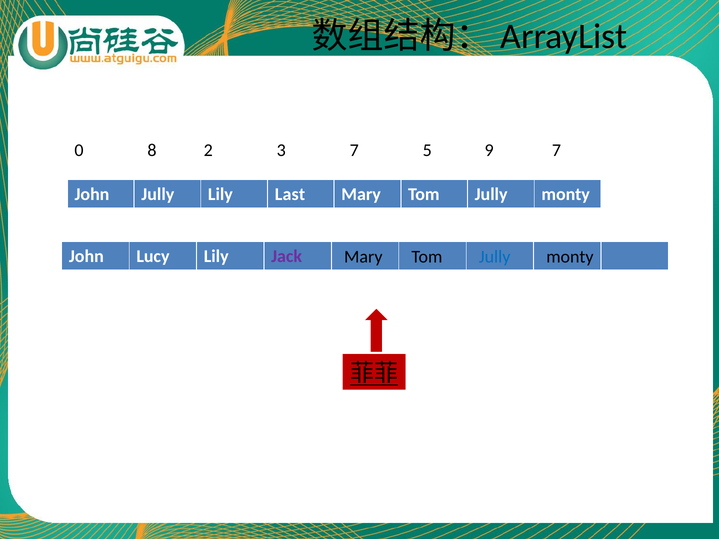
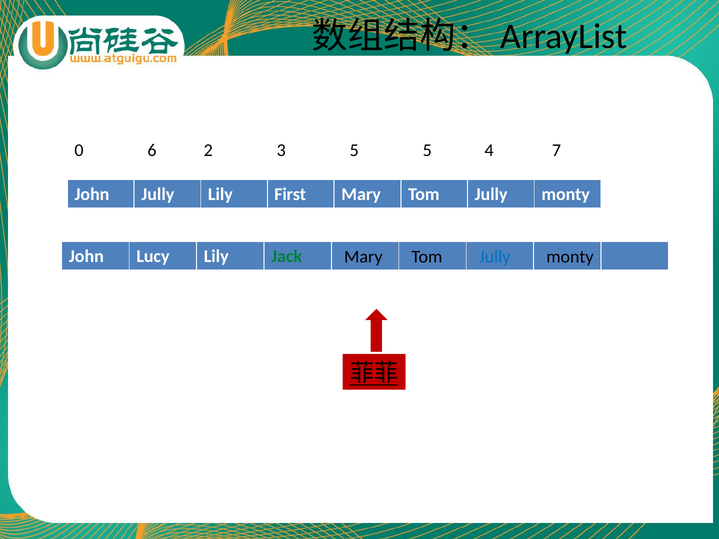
8: 8 -> 6 (152, 150)
2 7: 7 -> 5 (354, 150)
9: 9 -> 4 (489, 150)
Last: Last -> First (290, 195)
Jack colour: purple -> green (287, 256)
